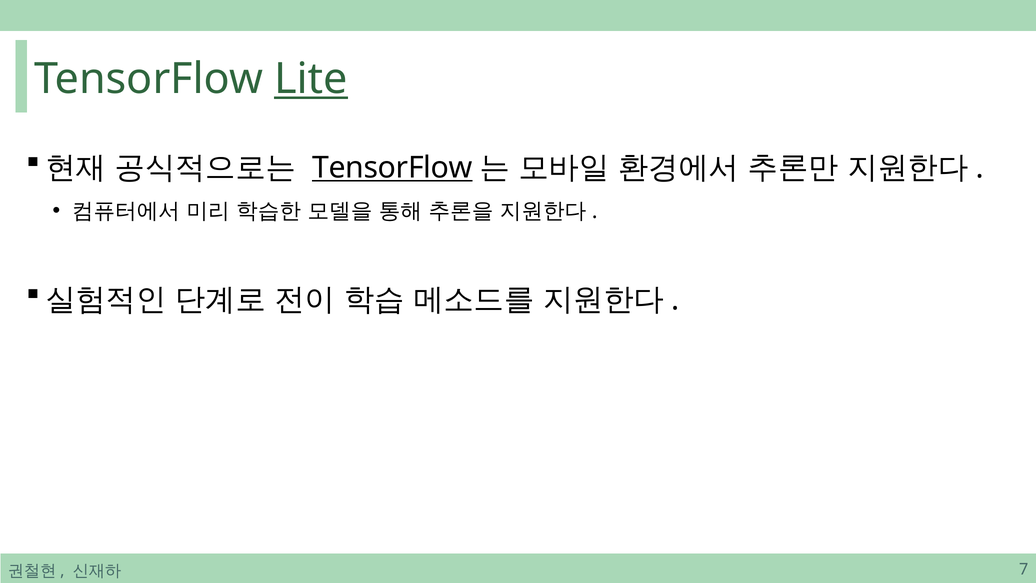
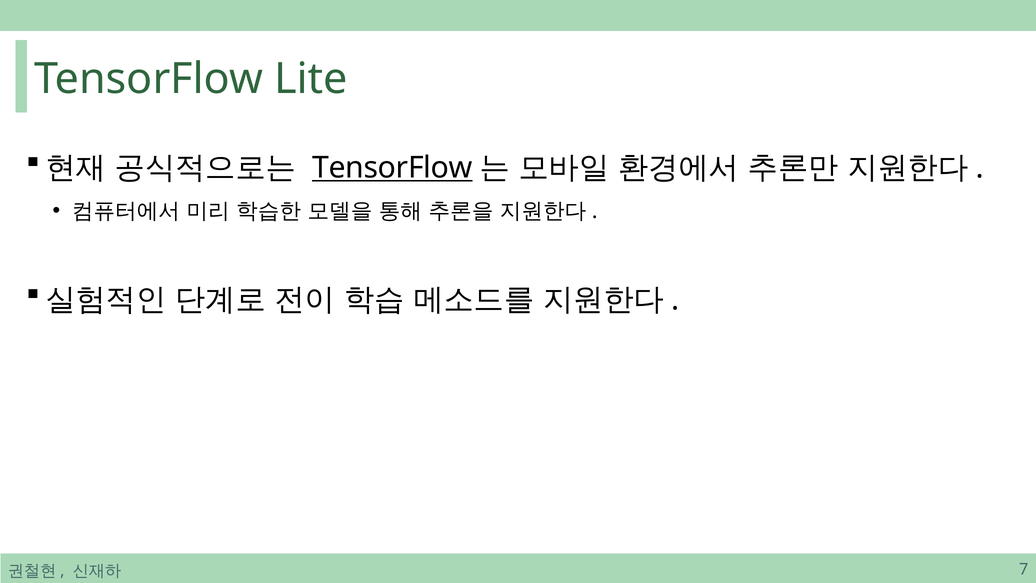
Lite underline: present -> none (311, 79)
